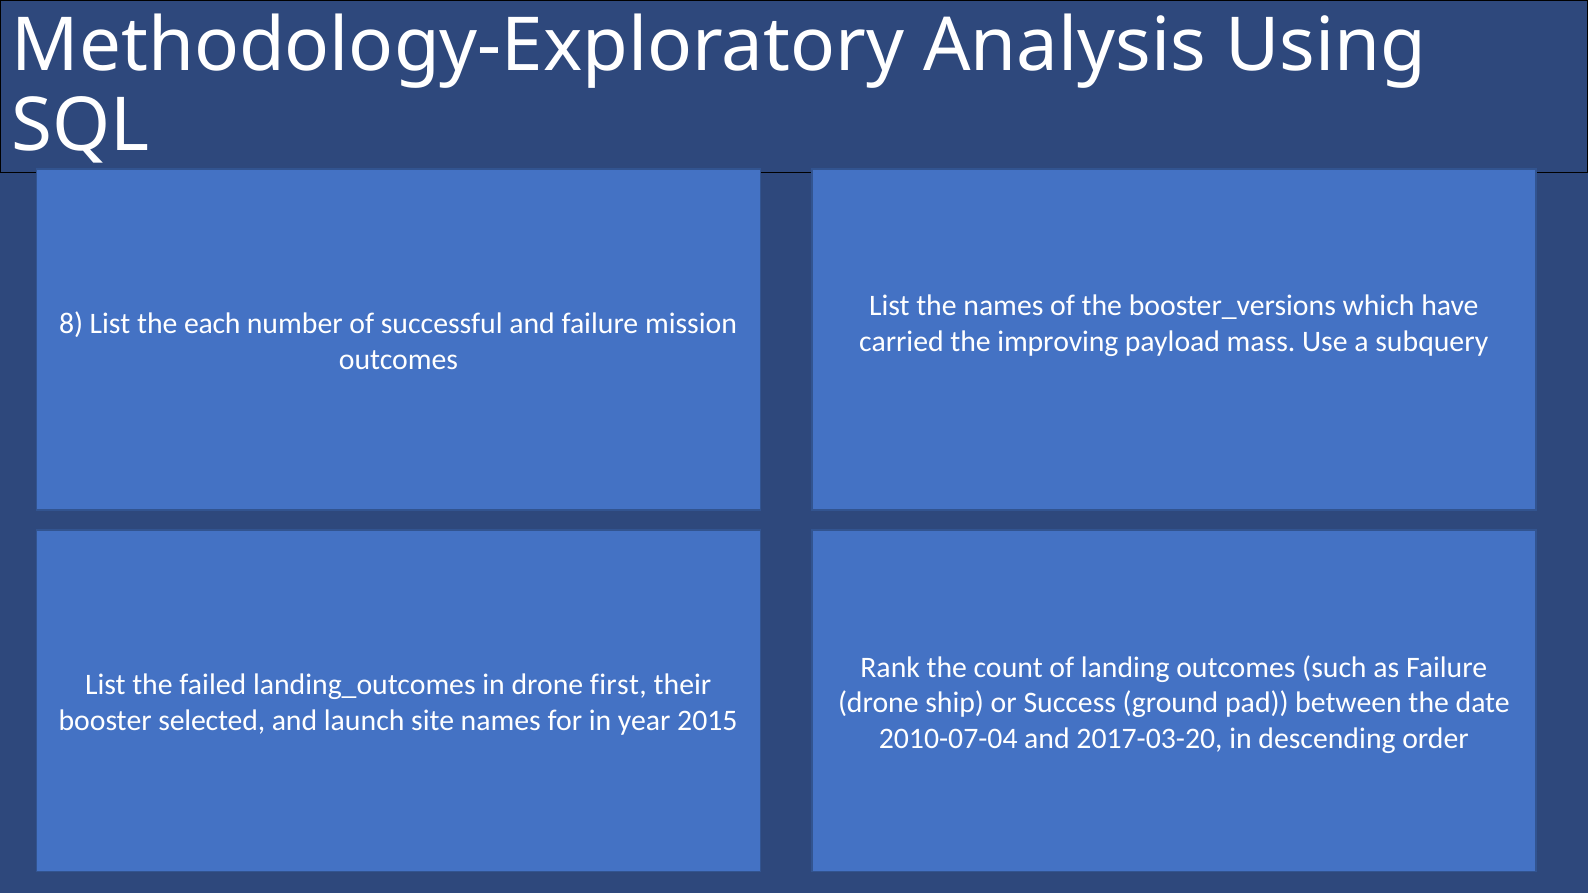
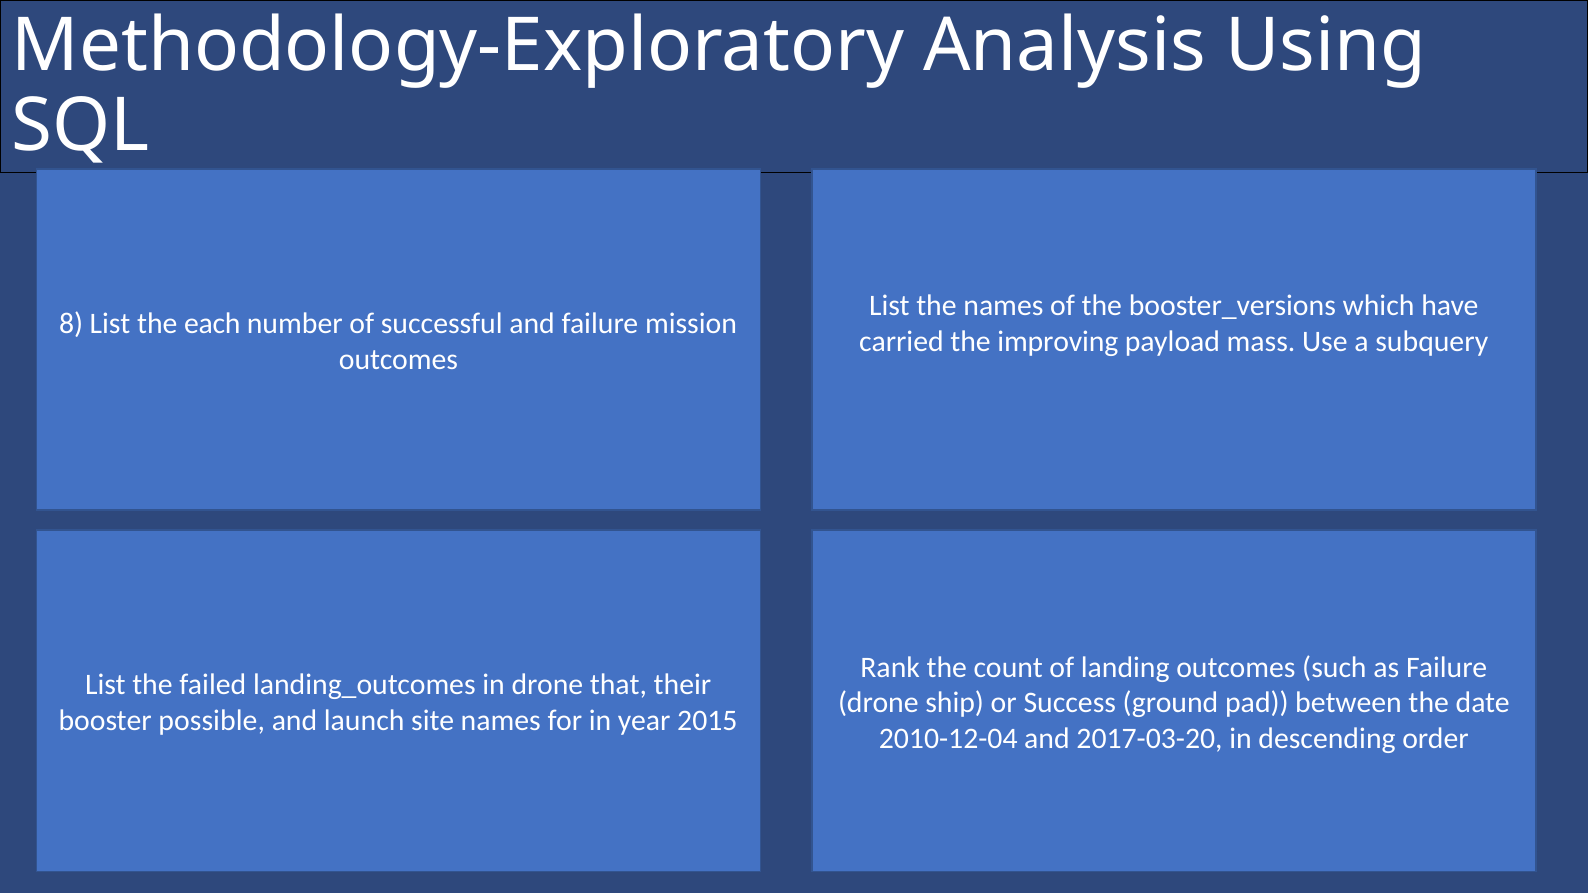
first: first -> that (618, 685)
selected: selected -> possible (212, 721)
2010-07-04: 2010-07-04 -> 2010-12-04 (948, 739)
